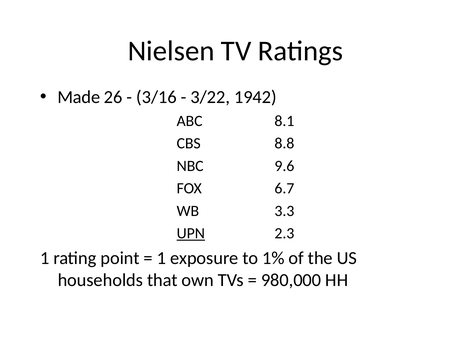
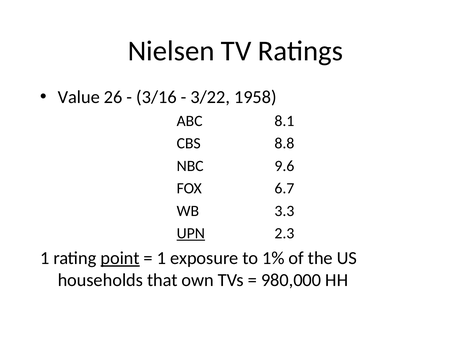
Made: Made -> Value (79, 97)
1942: 1942 -> 1958 (255, 97)
point underline: none -> present (120, 258)
